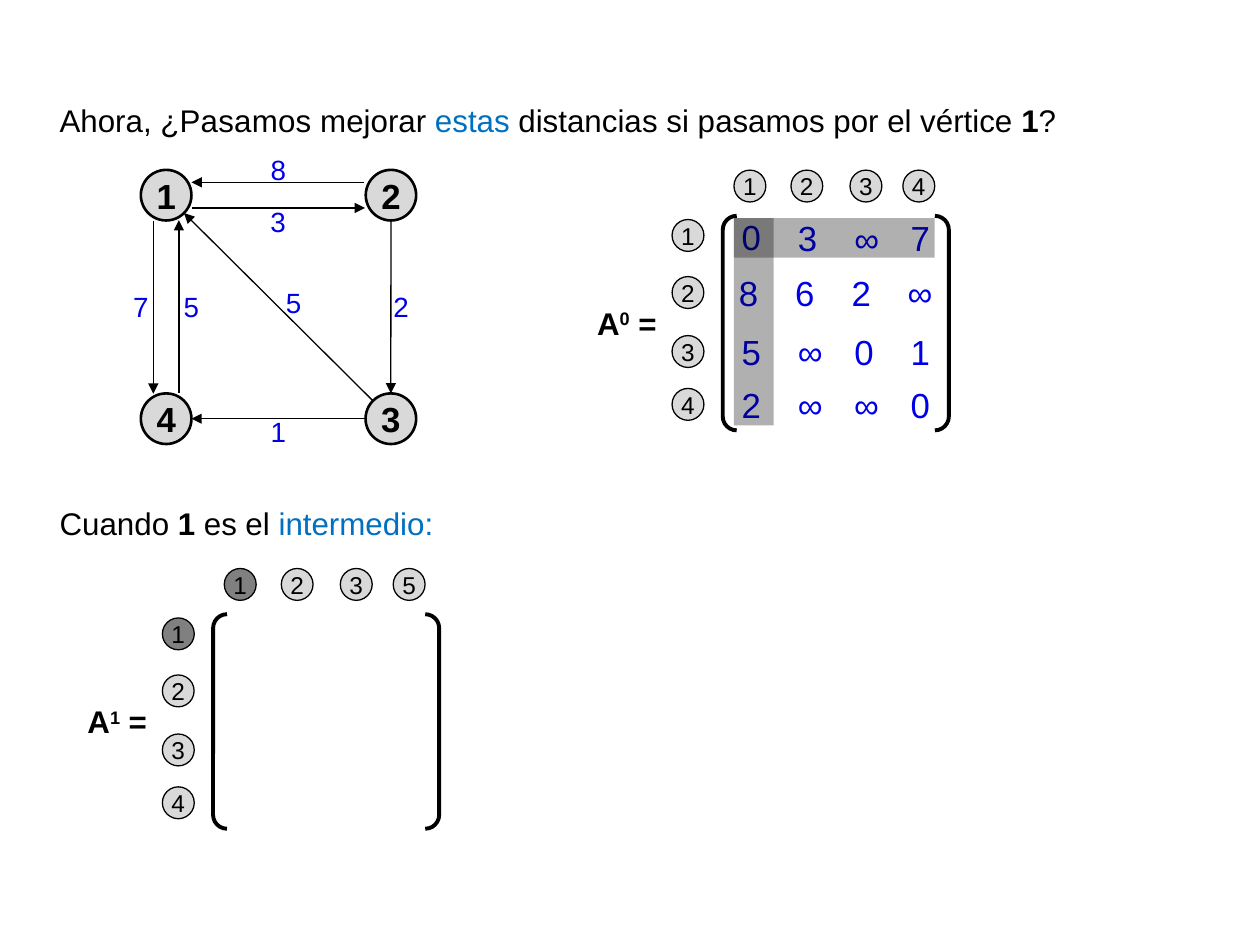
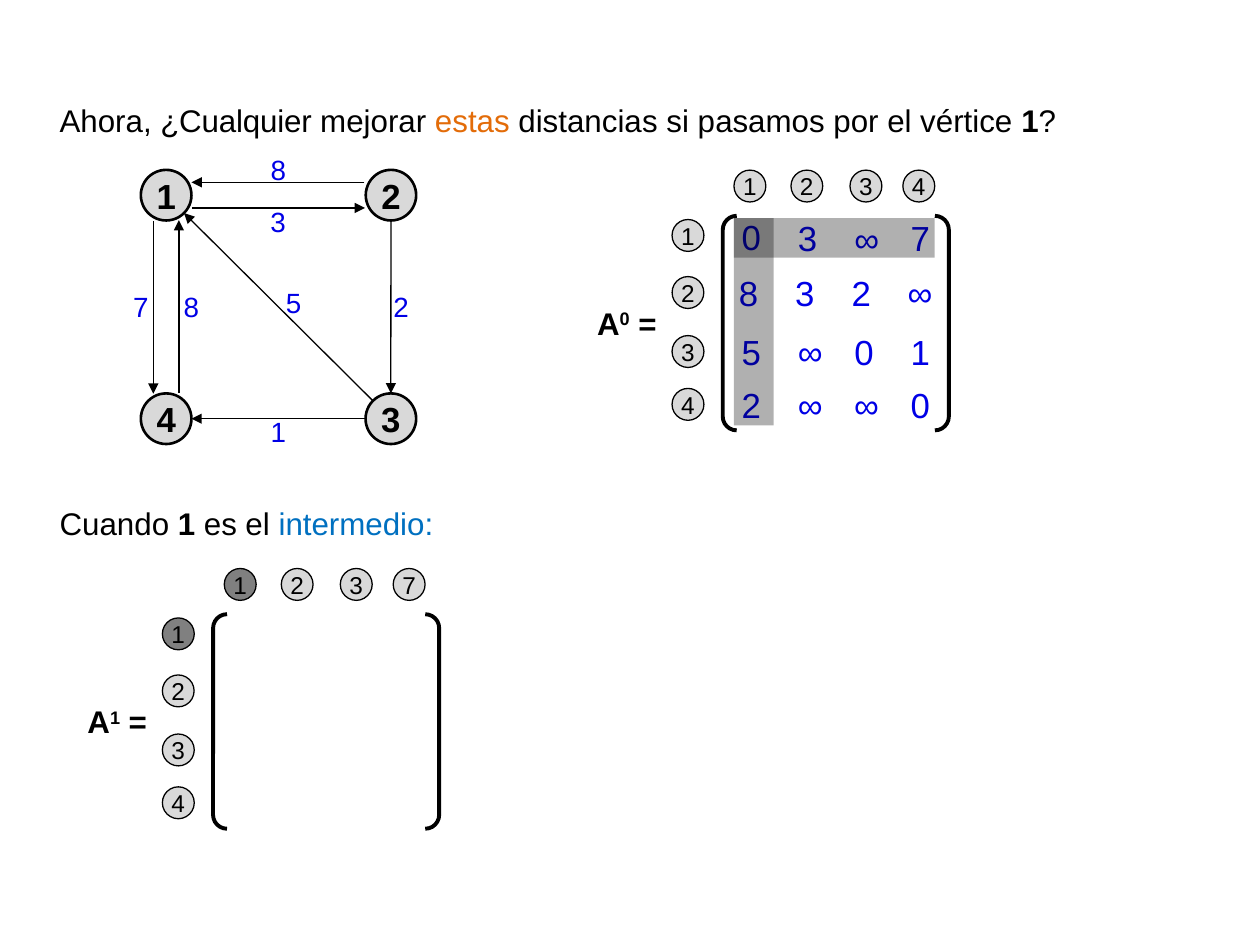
¿Pasamos: ¿Pasamos -> ¿Cualquier (236, 122)
estas colour: blue -> orange (472, 122)
6: 6 -> 3 (805, 295)
5: 5 -> 8 (191, 308)
1 5: 5 -> 7 (409, 586)
